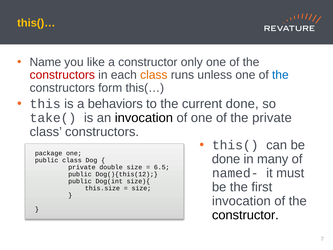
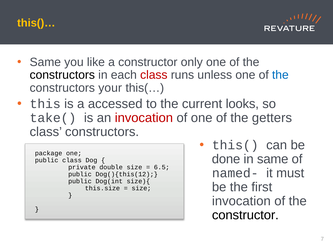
Name: Name -> Same (45, 62)
constructors colour: red -> black (62, 75)
class colour: orange -> red (154, 75)
form: form -> your (110, 88)
behaviors: behaviors -> accessed (115, 104)
current done: done -> looks (242, 104)
invocation colour: black -> red (144, 118)
the private: private -> getters (272, 118)
in many: many -> same (273, 159)
